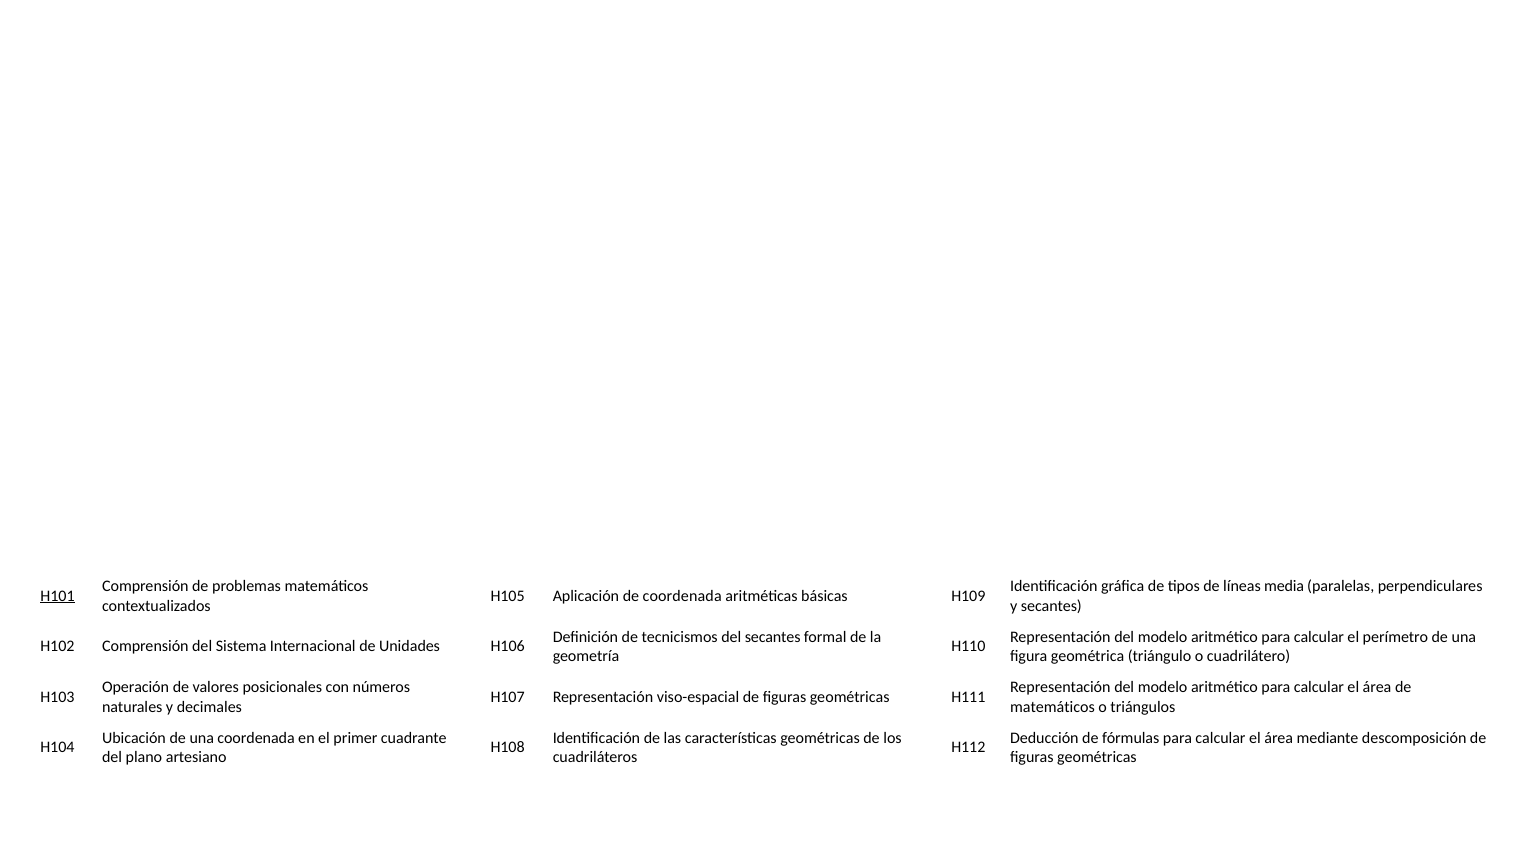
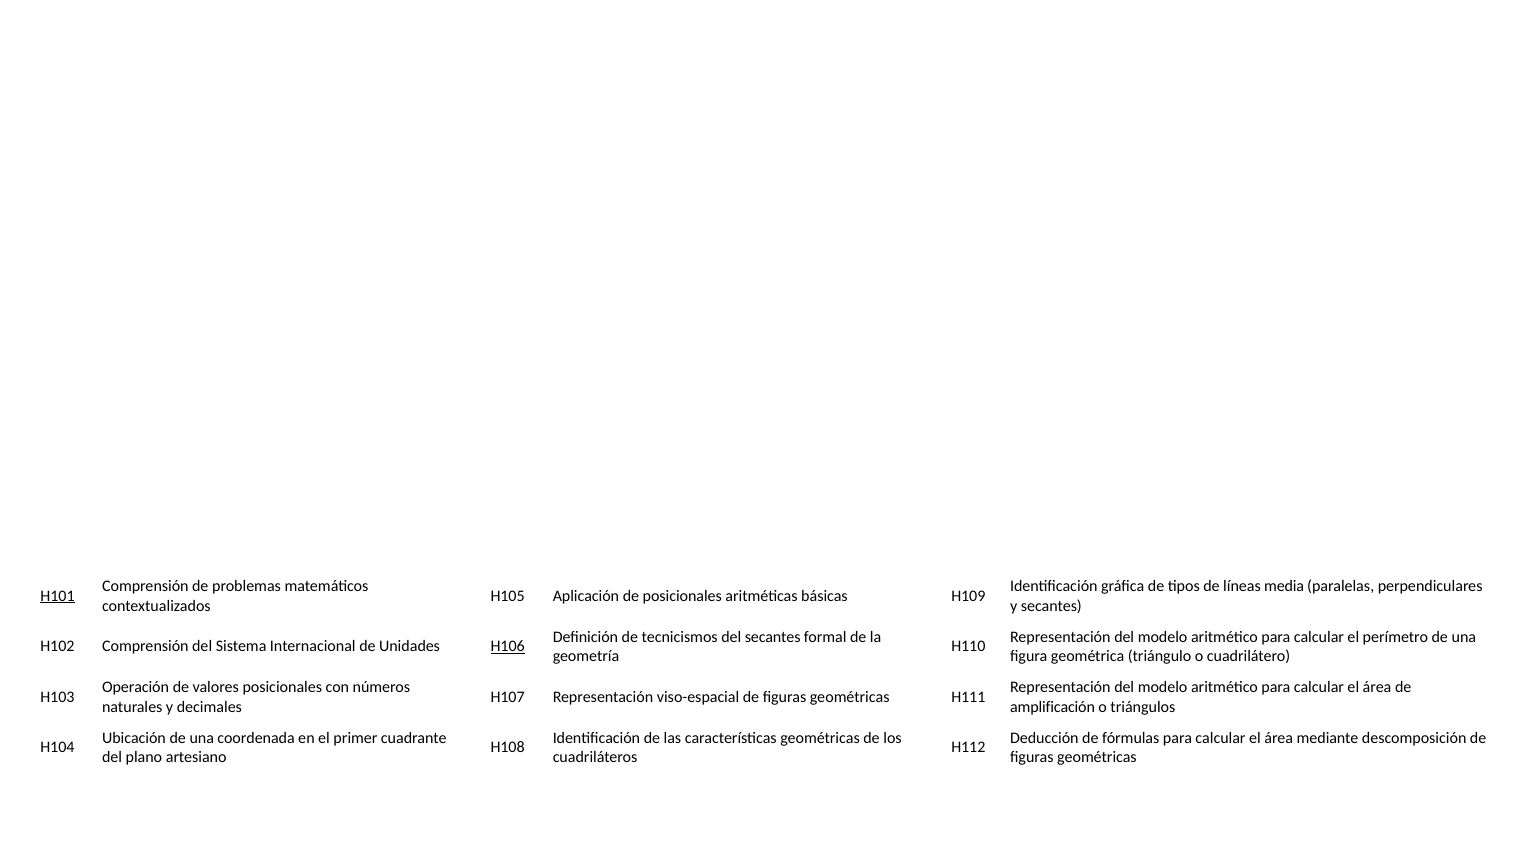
de coordenada: coordenada -> posicionales (682, 596)
H106 underline: none -> present (508, 647)
matemáticos: matemáticos -> amplificación (1053, 707)
